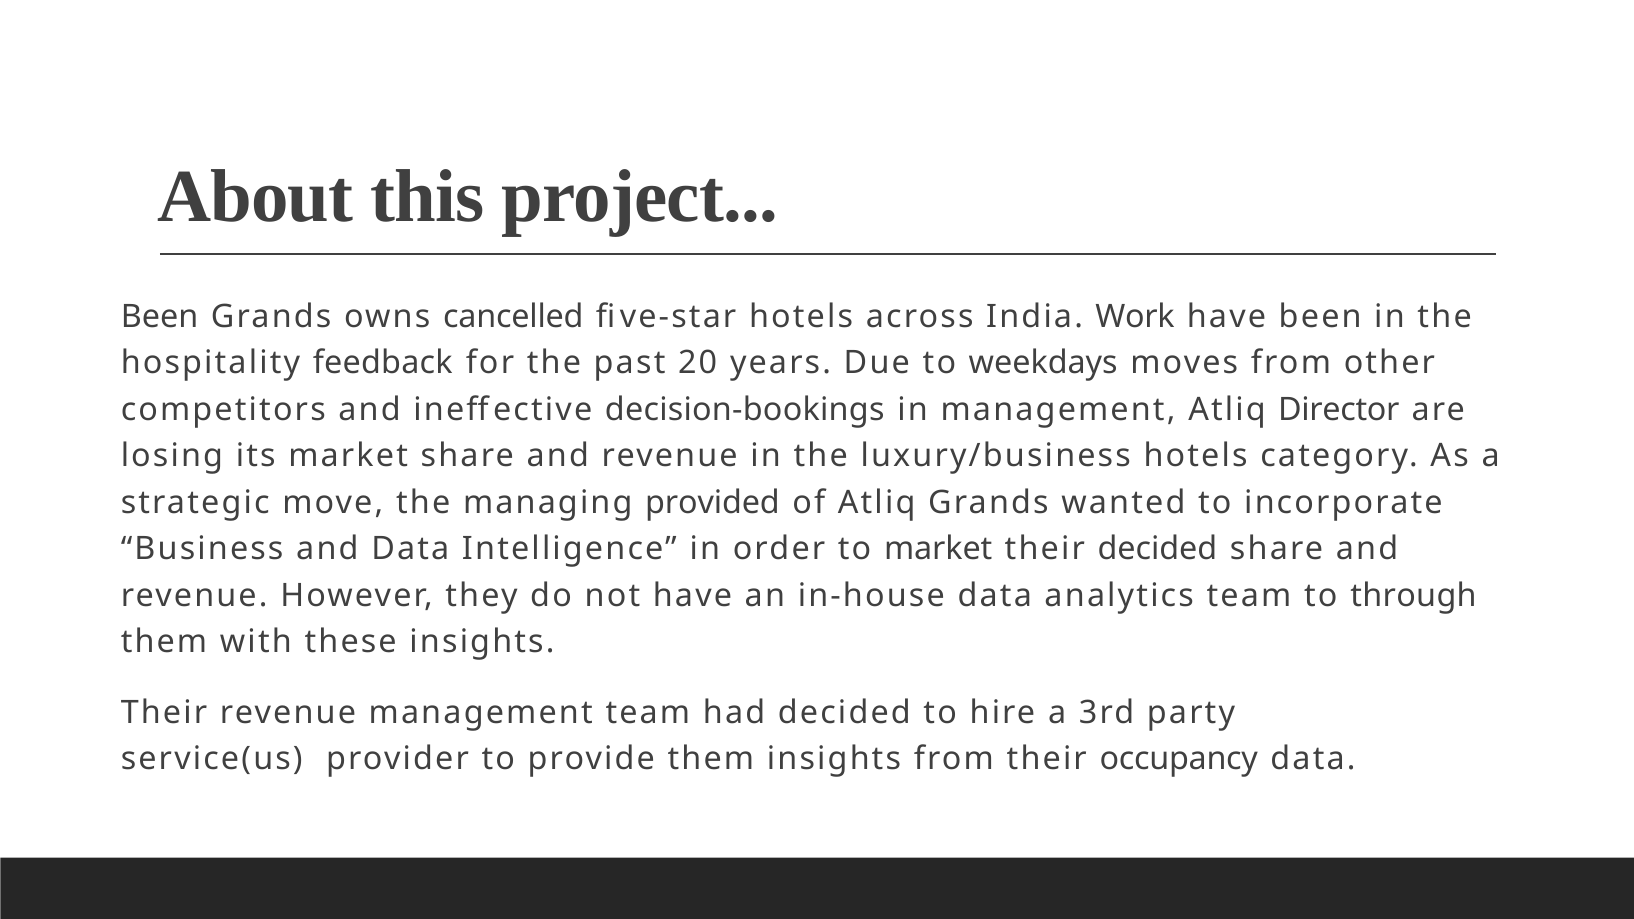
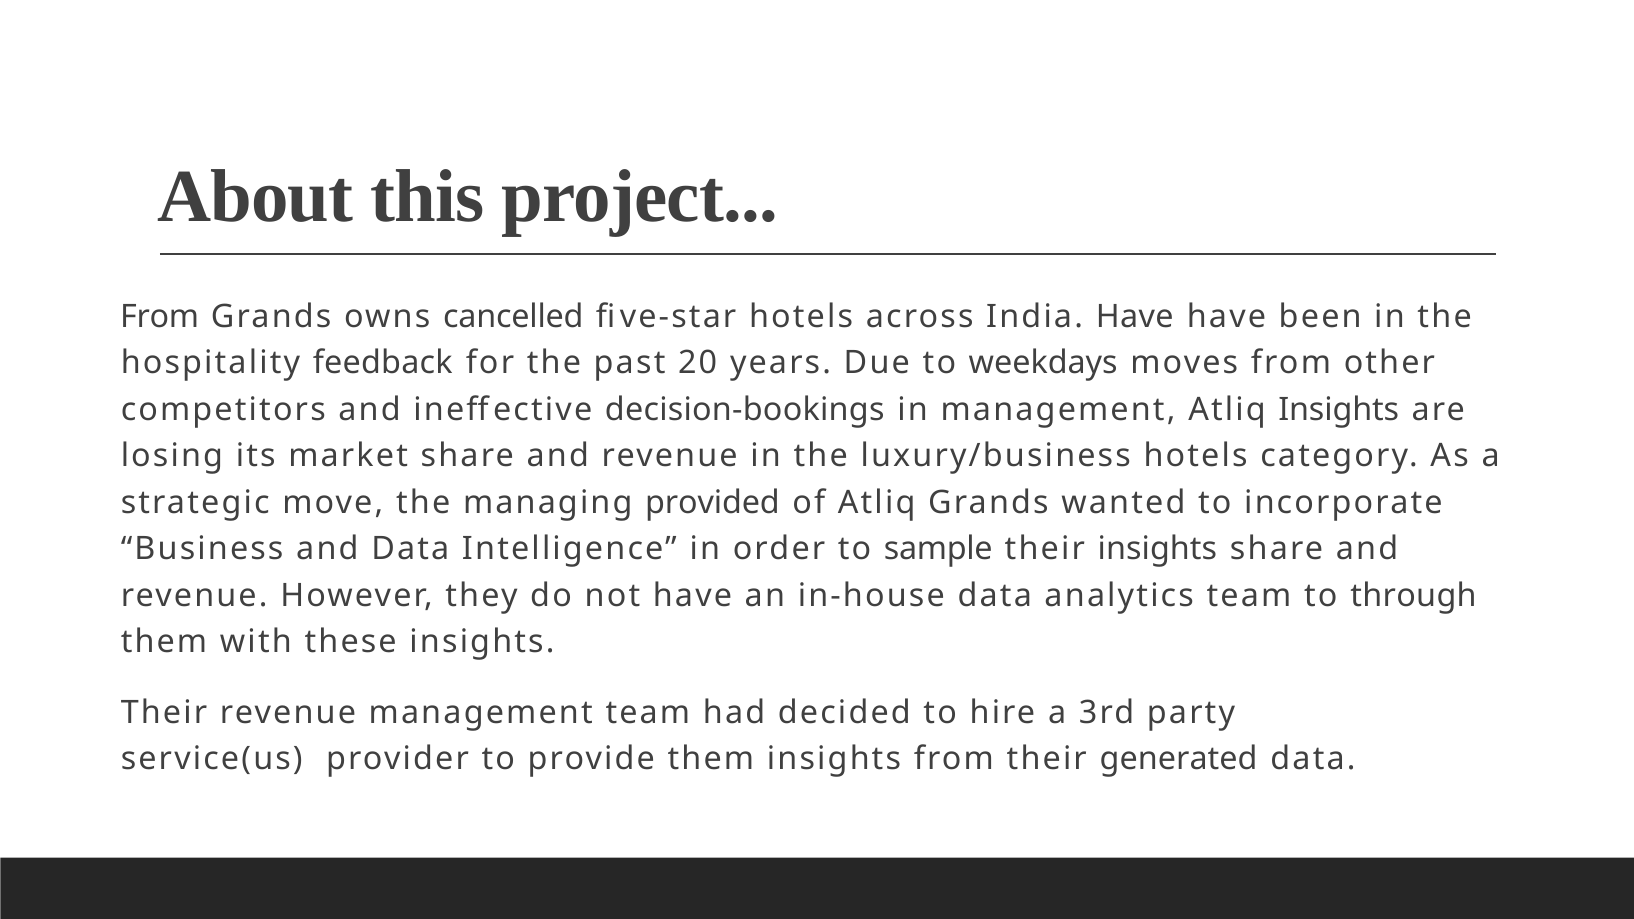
Been: Been -> From (160, 317)
India Work: Work -> Have (1135, 317)
Atliq Director: Director -> Insights (1339, 410)
to market: market -> sample (938, 549)
their decided: decided -> insights (1157, 549)
occupancy: occupancy -> generated (1179, 759)
